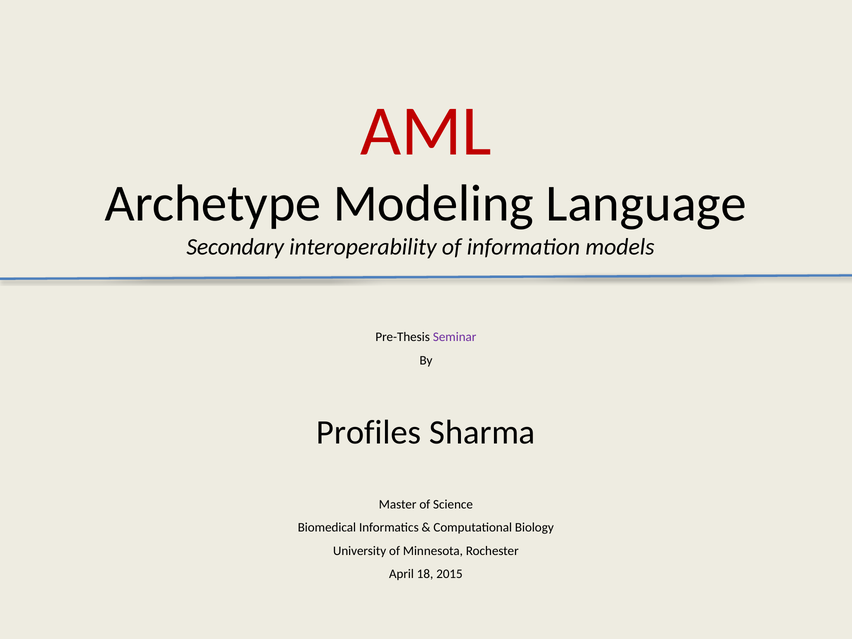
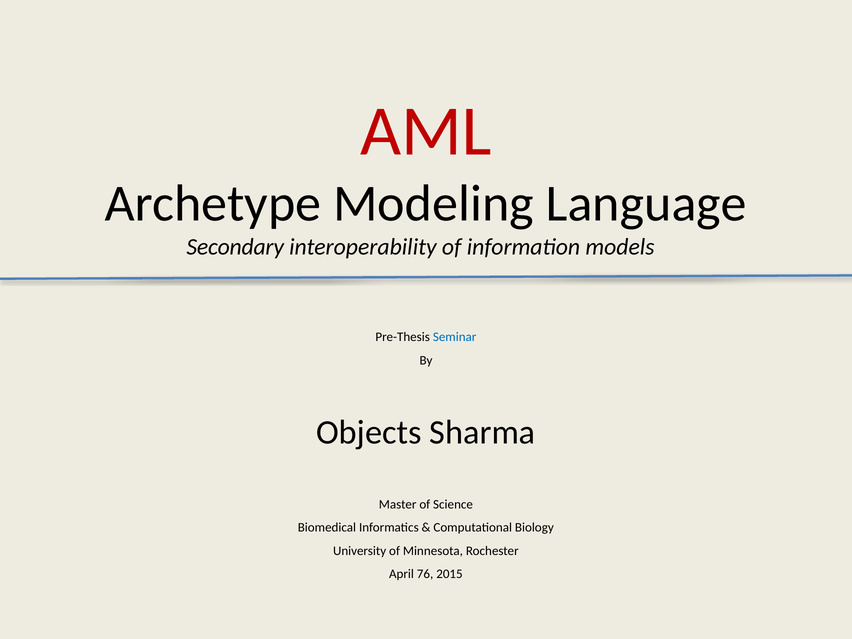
Seminar colour: purple -> blue (455, 337)
Profiles: Profiles -> Objects (369, 432)
18: 18 -> 76 (425, 574)
